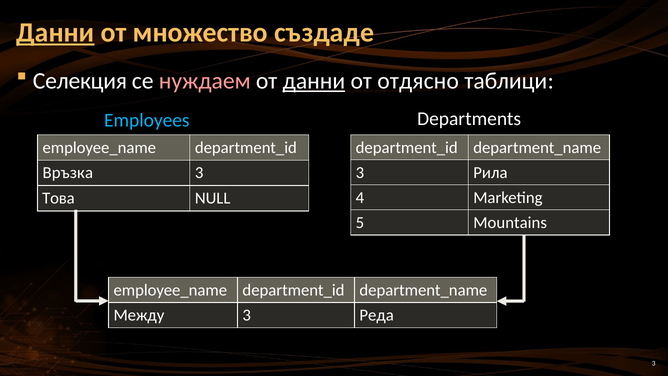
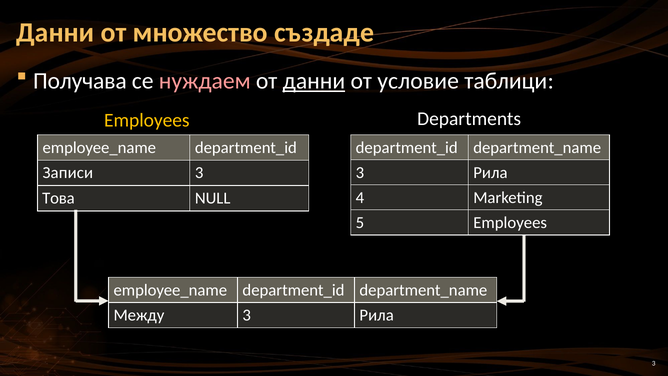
Данни underline: present -> none (55, 32)
Селекция: Селекция -> Получава (80, 81)
отдясно: отдясно -> условие (418, 81)
Employees colour: light blue -> yellow (147, 120)
Връзка: Връзка -> Записи (68, 173)
5 Mountains: Mountains -> Employees (510, 223)
Реда: Реда -> Рила (377, 315)
